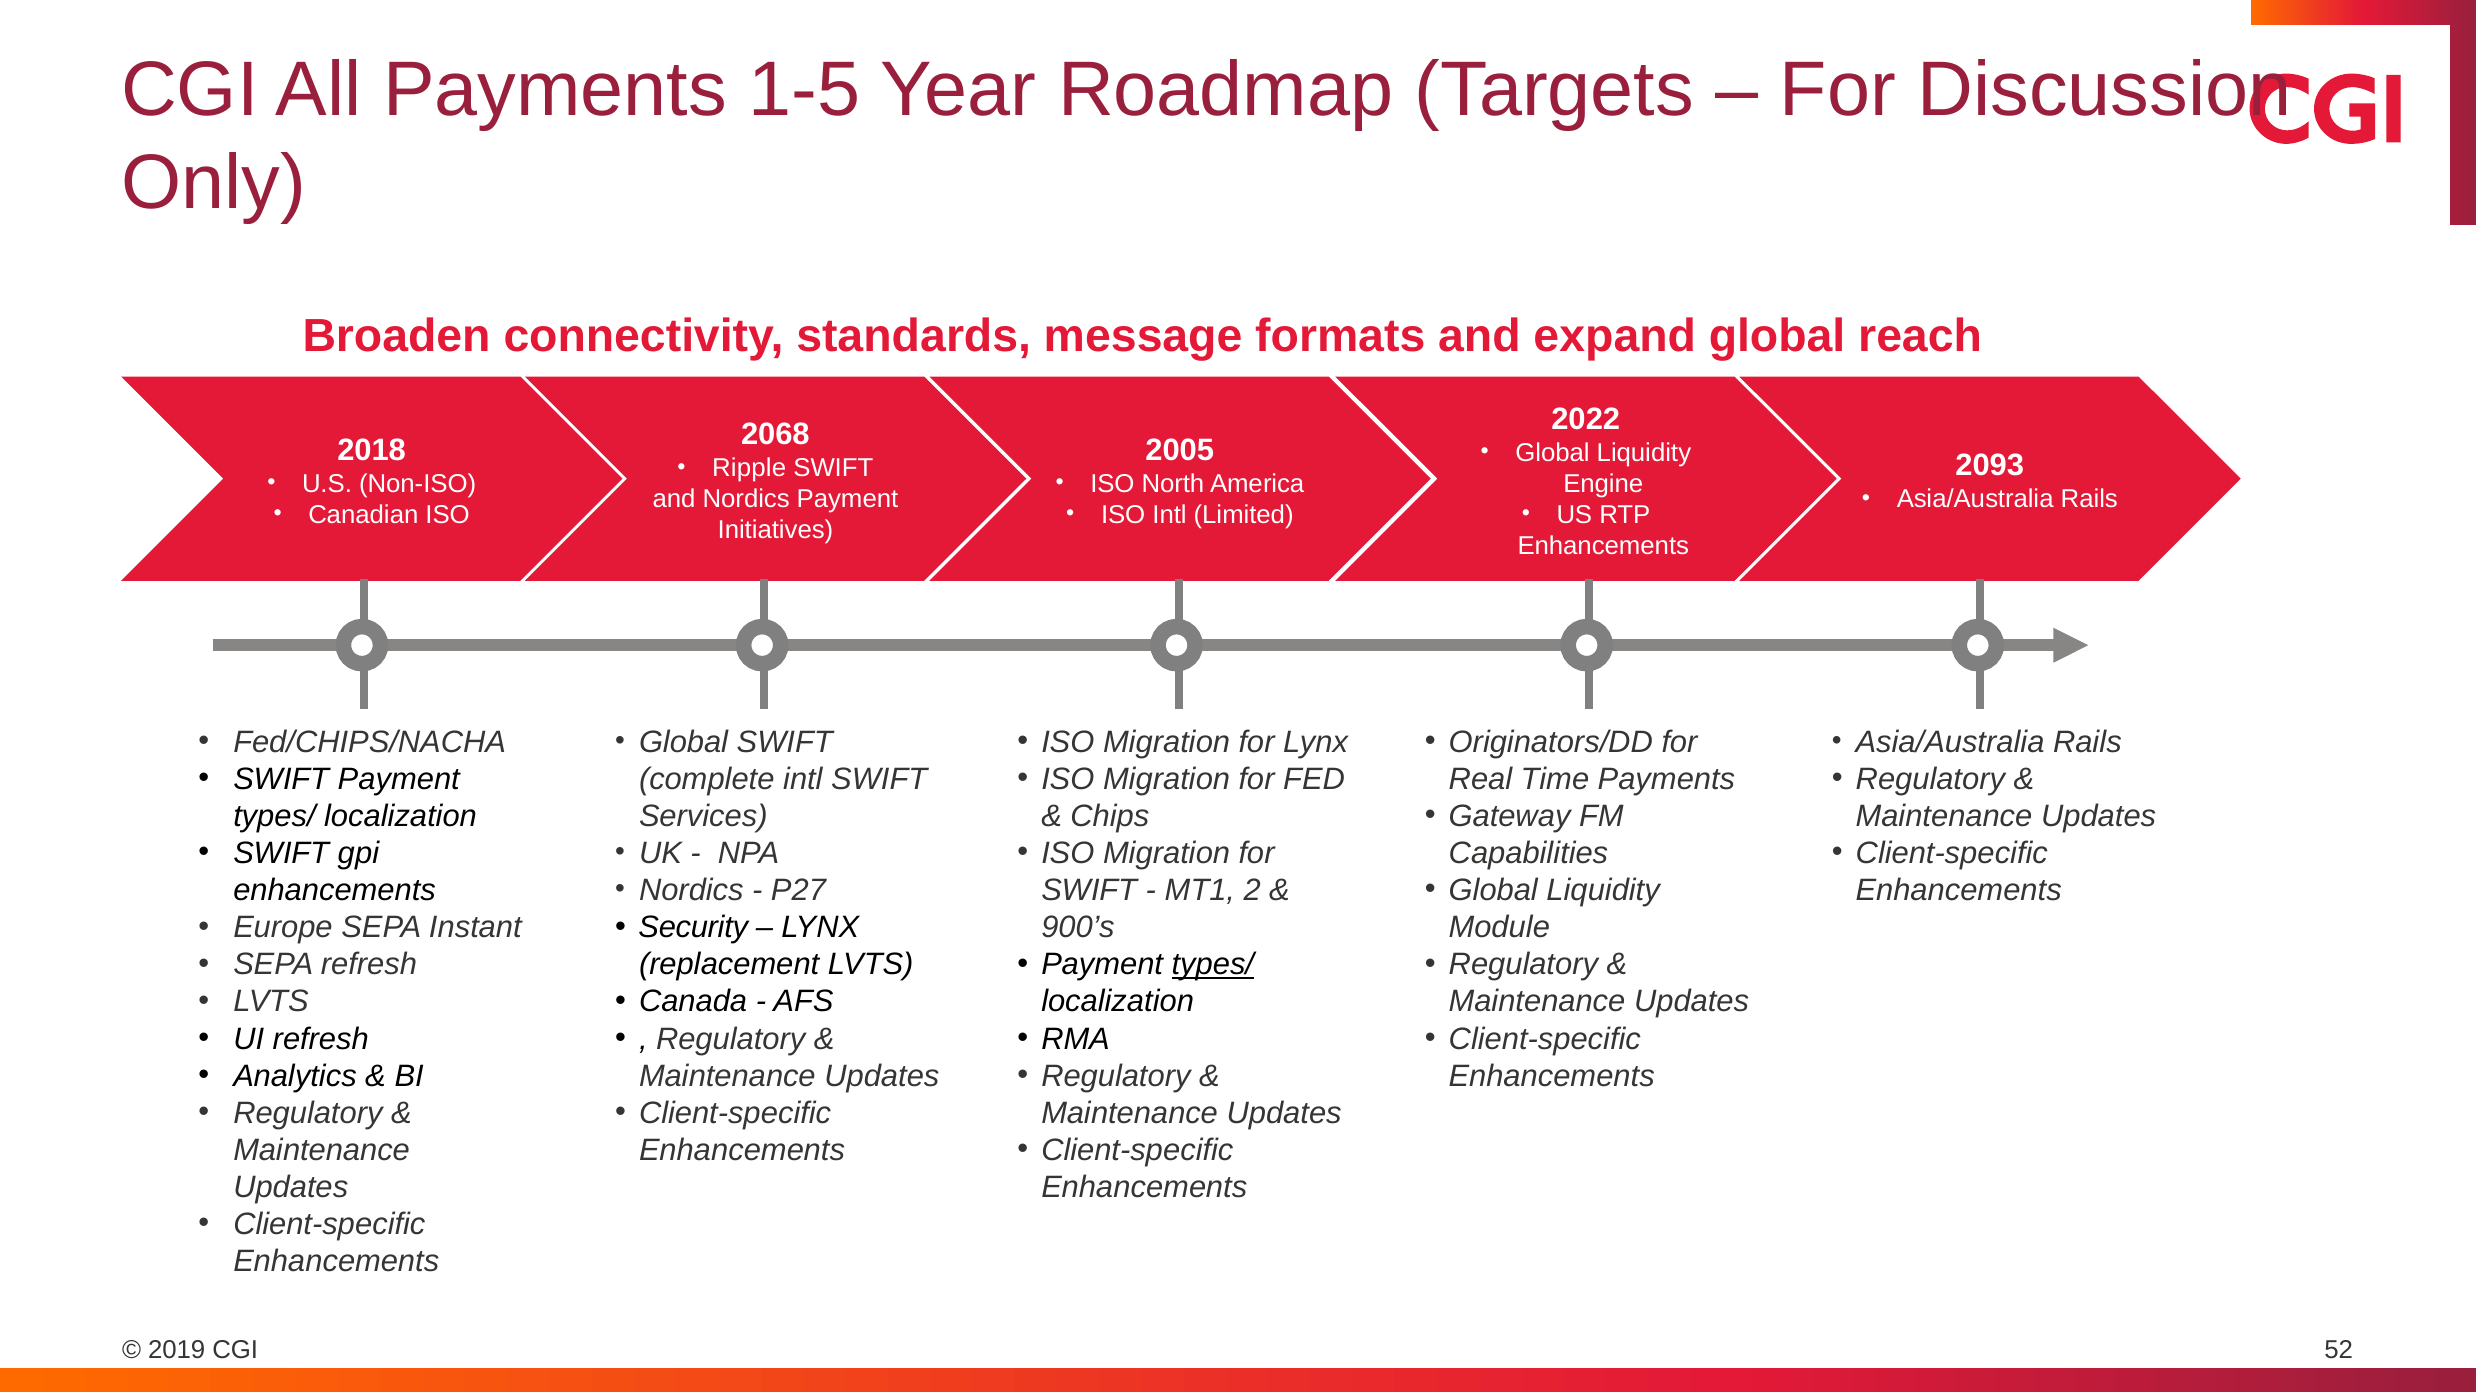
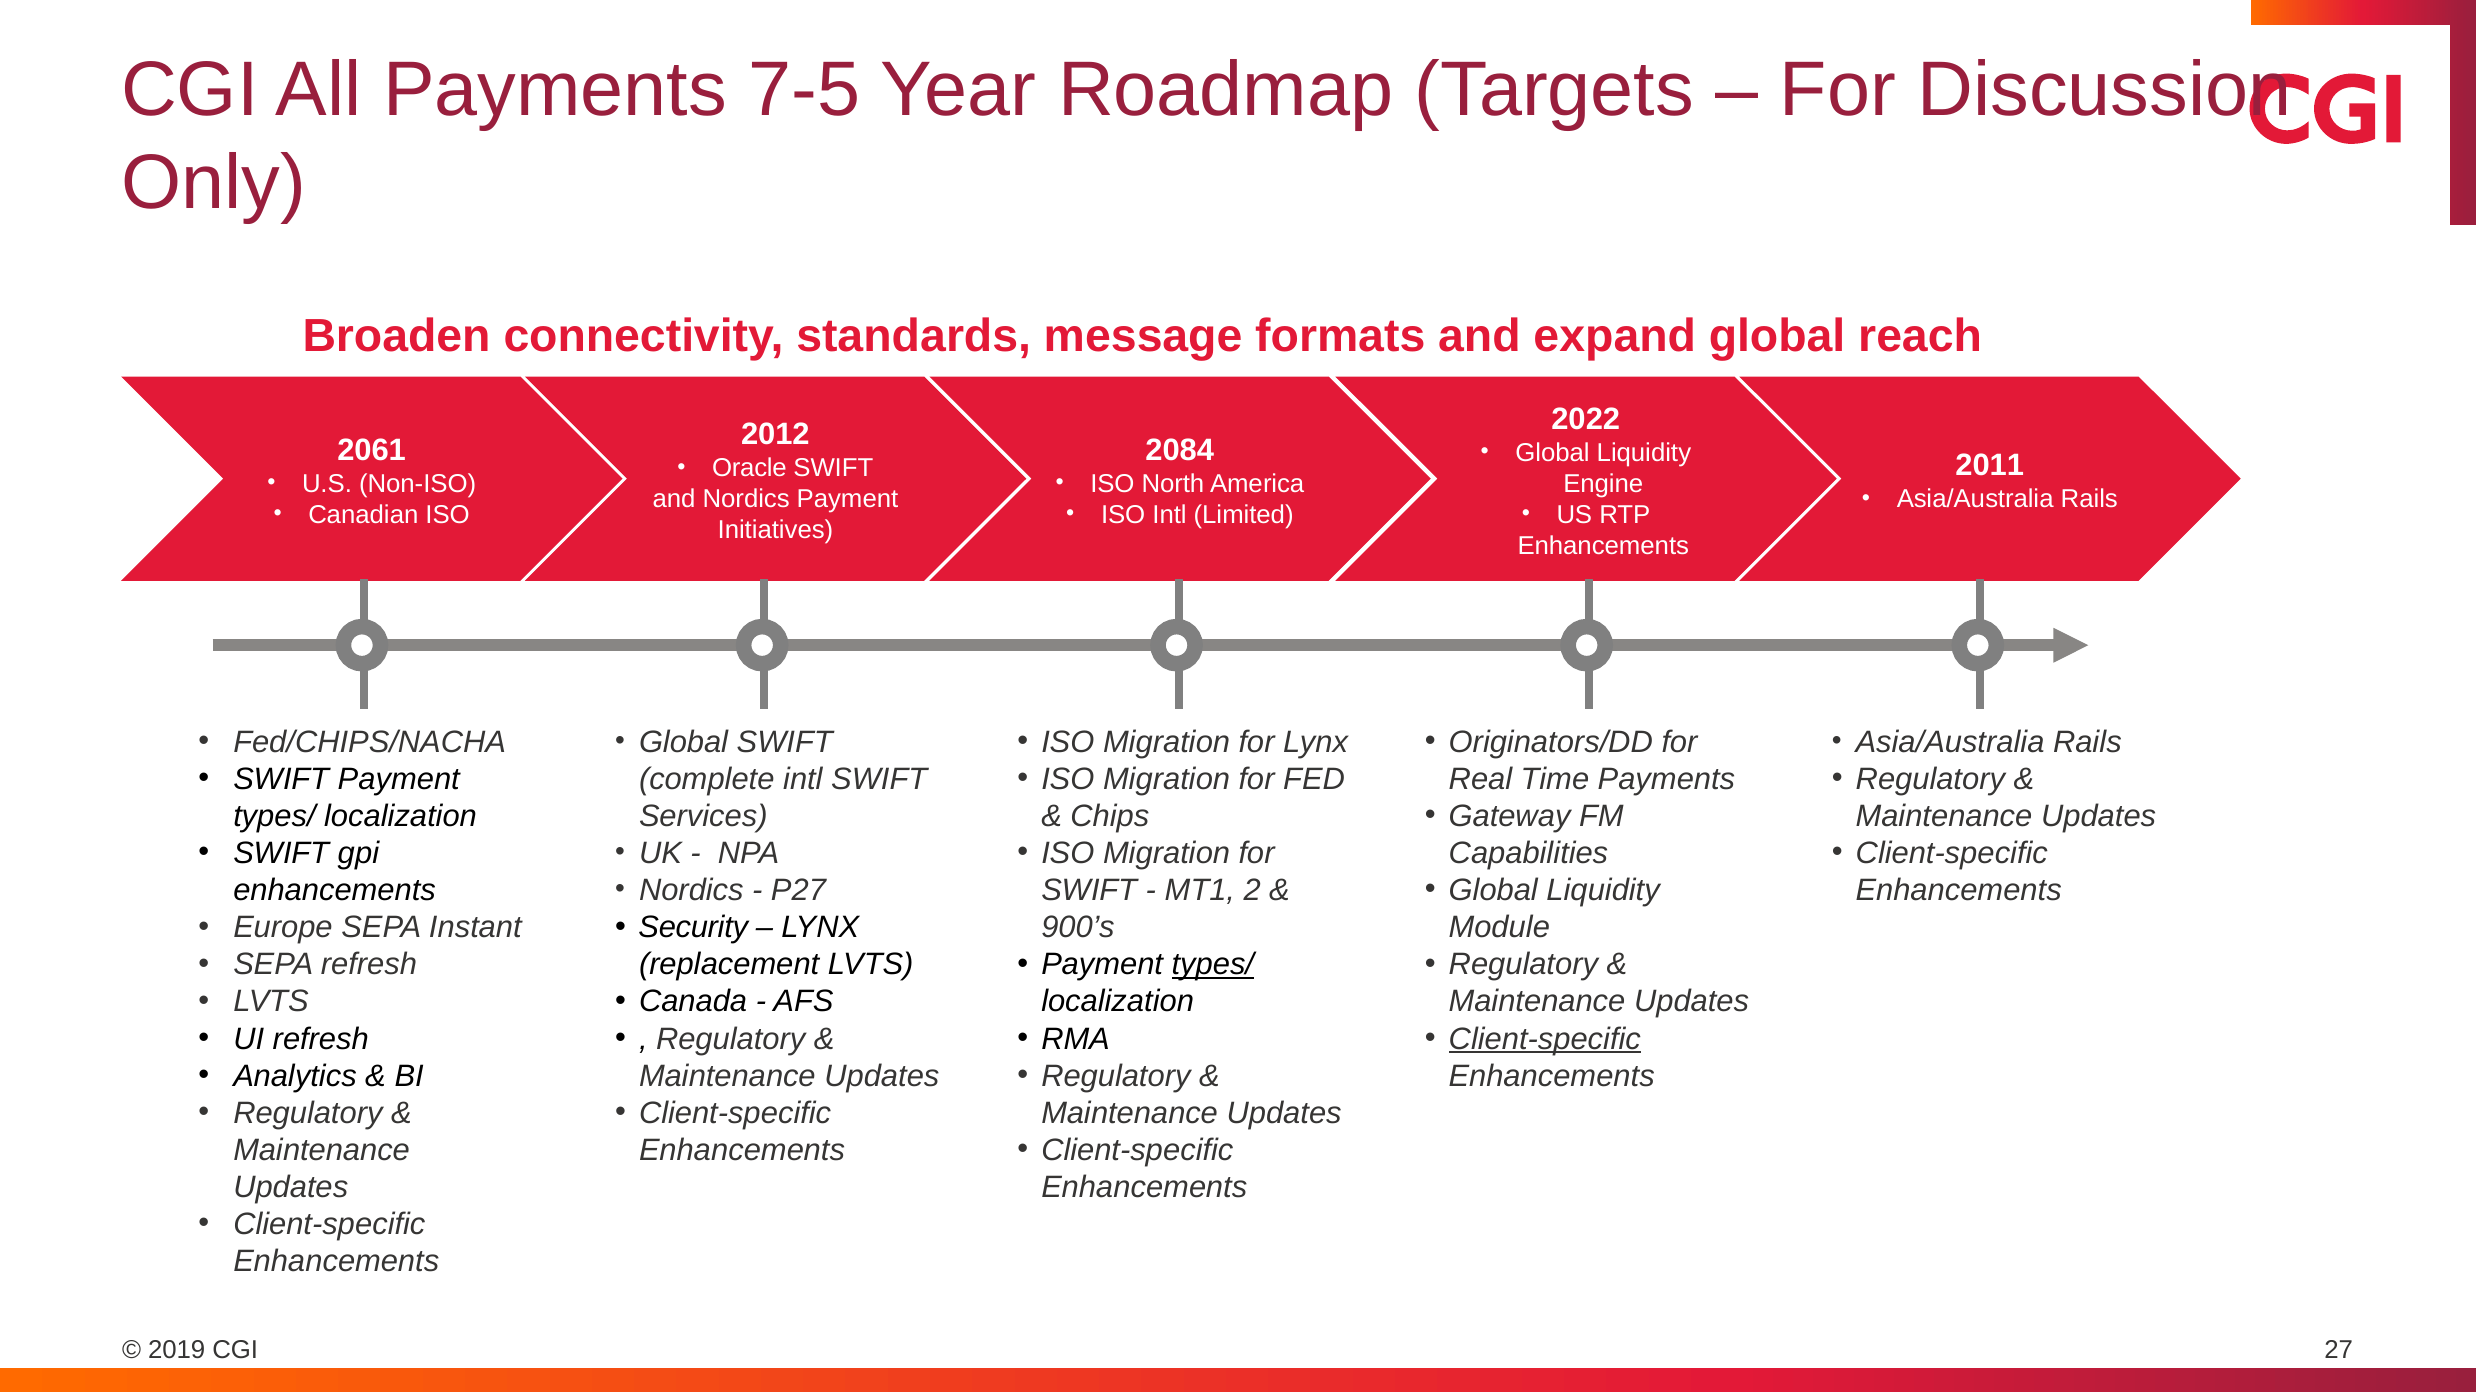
1-5: 1-5 -> 7-5 (804, 90)
2068: 2068 -> 2012 (775, 435)
2018: 2018 -> 2061 (372, 450)
2005: 2005 -> 2084 (1180, 450)
2093: 2093 -> 2011 (1990, 466)
Ripple: Ripple -> Oracle (749, 468)
Client-specific underline: none -> present (1545, 1039)
52: 52 -> 27 (2339, 1350)
